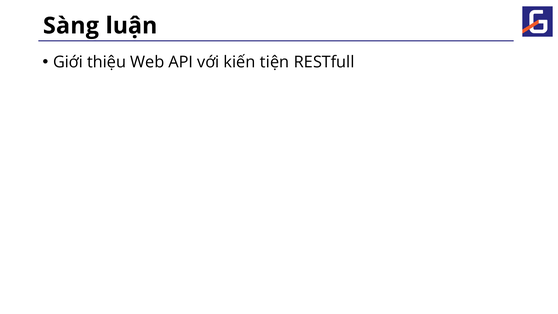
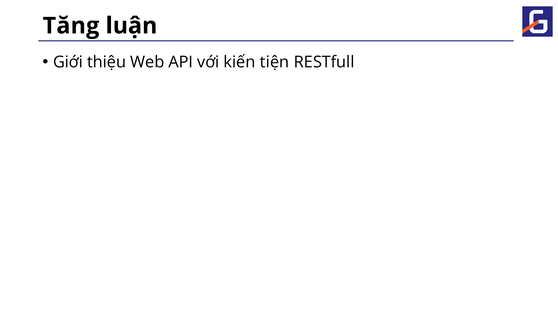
Sàng: Sàng -> Tăng (71, 26)
